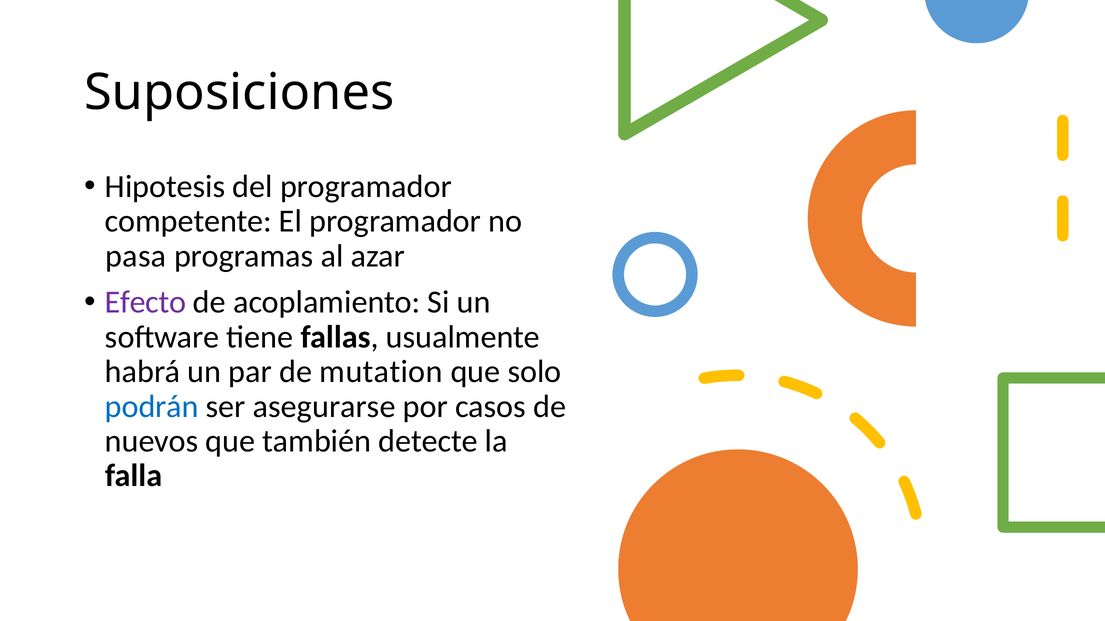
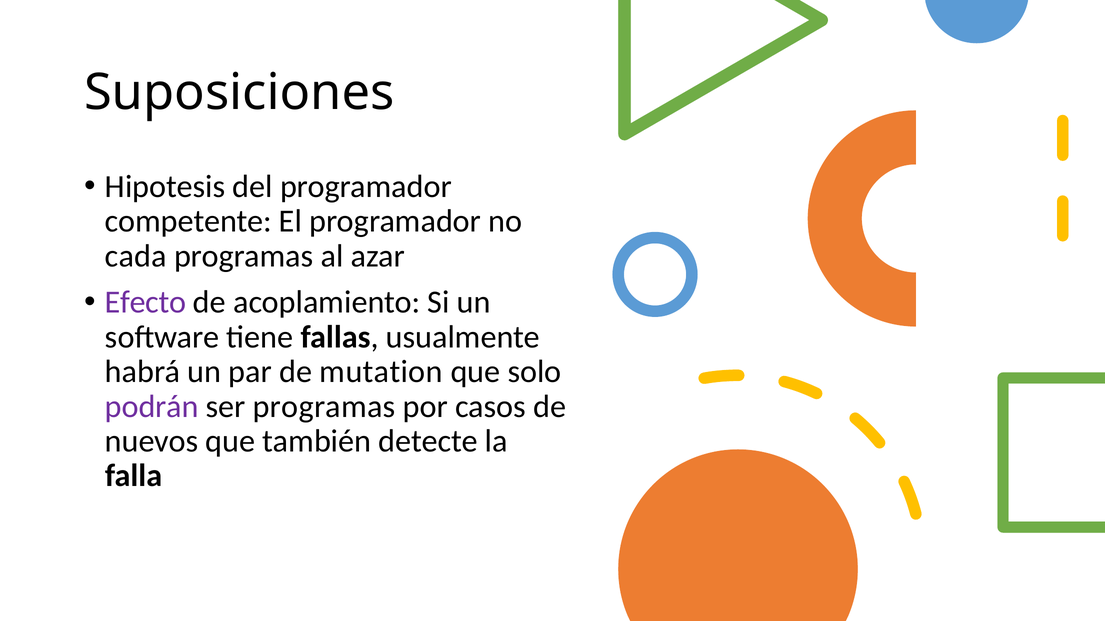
pasa: pasa -> cada (136, 256)
podrán colour: blue -> purple (152, 407)
ser asegurarse: asegurarse -> programas (324, 407)
